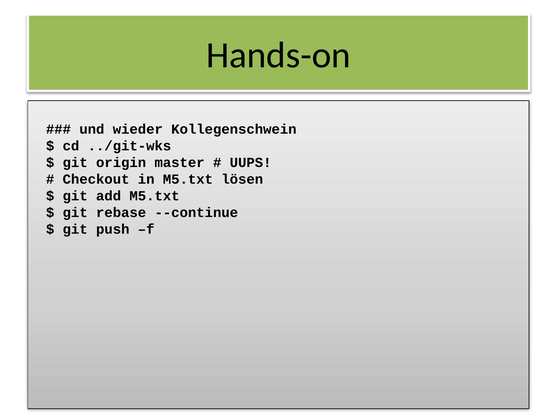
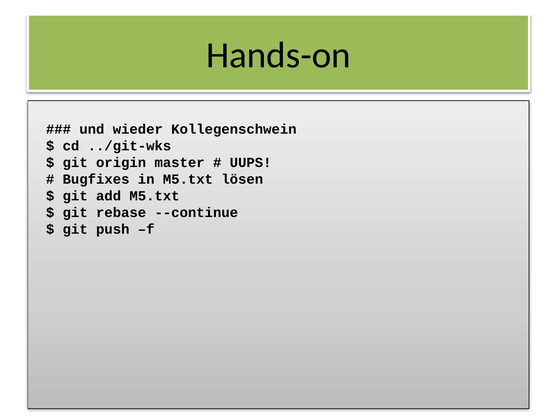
Checkout: Checkout -> Bugfixes (96, 180)
